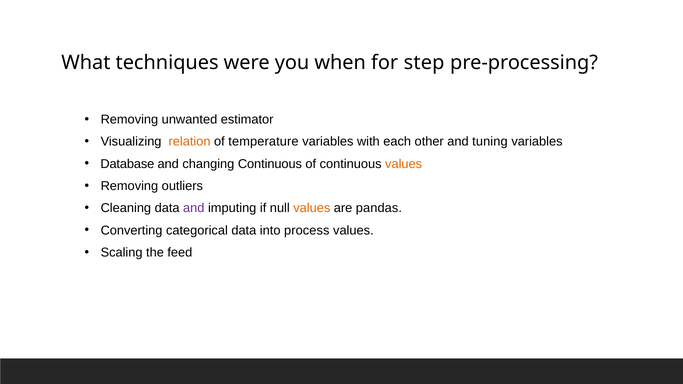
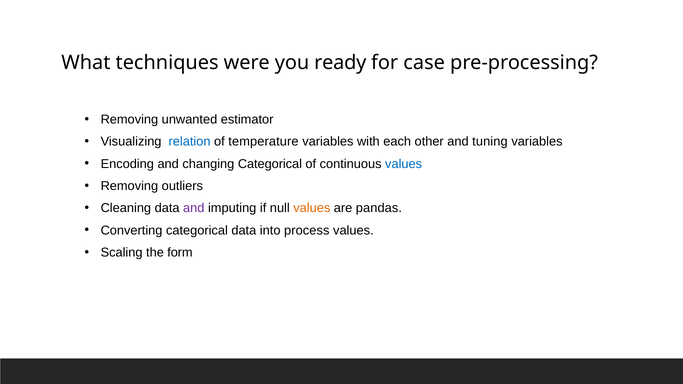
when: when -> ready (340, 63)
step: step -> case (424, 63)
relation colour: orange -> blue (190, 142)
Database: Database -> Encoding (127, 164)
changing Continuous: Continuous -> Categorical (270, 164)
values colour: orange -> blue (404, 164)
feed: feed -> form (180, 253)
